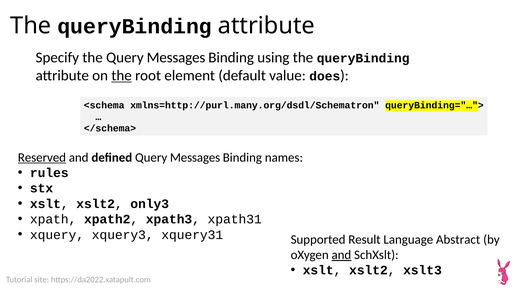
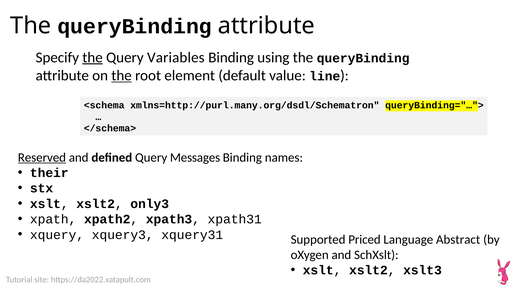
the underline: none -> present (93, 57)
Messages: Messages -> Variables (176, 57)
does: does -> line (325, 76)
rules: rules -> their (49, 173)
Result: Result -> Priced (364, 239)
and underline: present -> none (341, 255)
